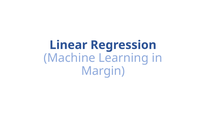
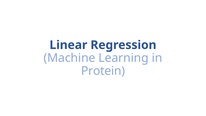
Margin: Margin -> Protein (103, 71)
